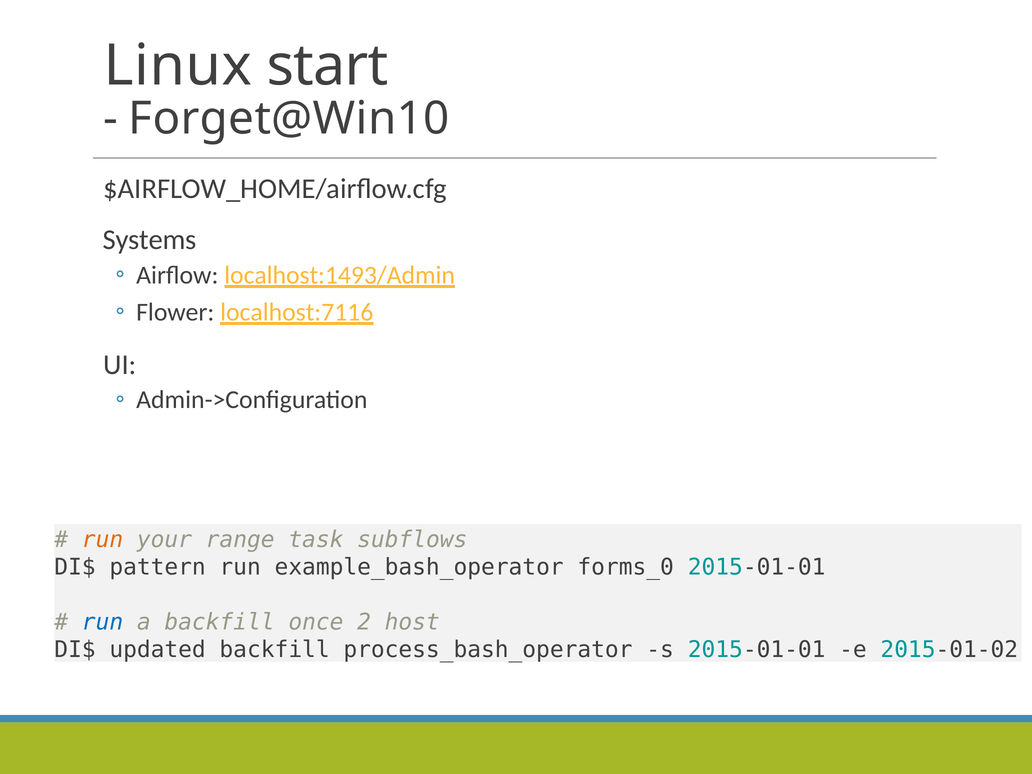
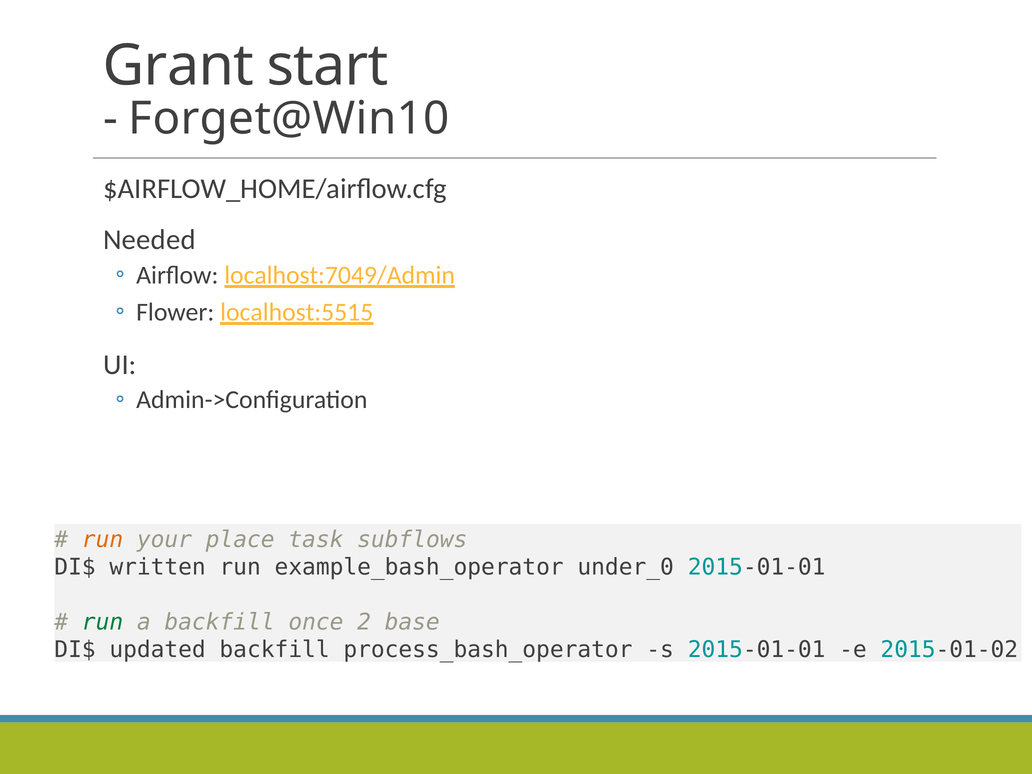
Linux: Linux -> Grant (178, 66)
Systems: Systems -> Needed (149, 240)
localhost:1493/Admin: localhost:1493/Admin -> localhost:7049/Admin (340, 275)
localhost:7116: localhost:7116 -> localhost:5515 (297, 312)
range: range -> place (240, 539)
pattern: pattern -> written (158, 567)
forms_0: forms_0 -> under_0 (626, 567)
run colour: blue -> green (103, 622)
host: host -> base (412, 622)
